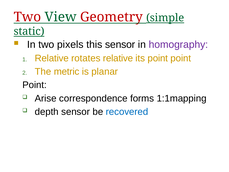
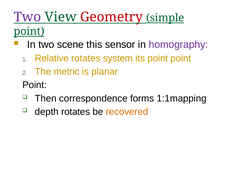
Two colour: red -> purple (27, 17)
static: static -> point (29, 31)
pixels: pixels -> scene (70, 44)
rotates relative: relative -> system (118, 58)
Arise: Arise -> Then (46, 98)
depth sensor: sensor -> rotates (76, 112)
recovered colour: blue -> orange (127, 112)
